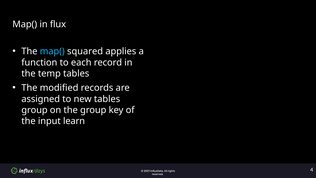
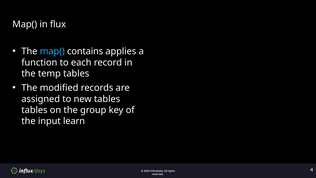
squared: squared -> contains (85, 51)
group: group -> tables (34, 110)
